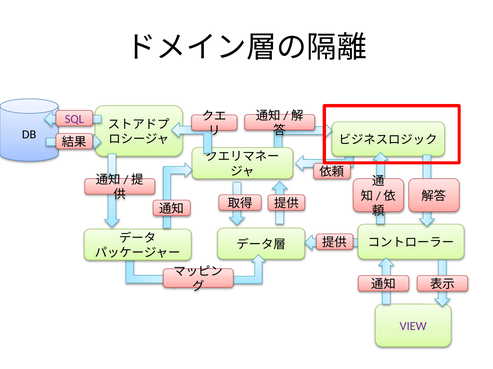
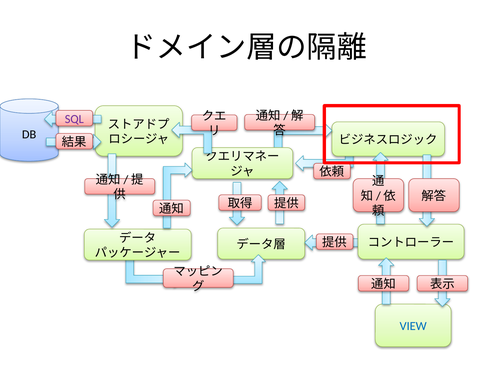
VIEW colour: purple -> blue (413, 327)
